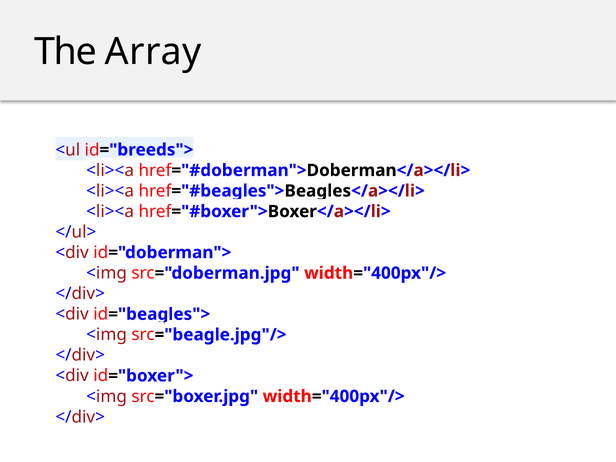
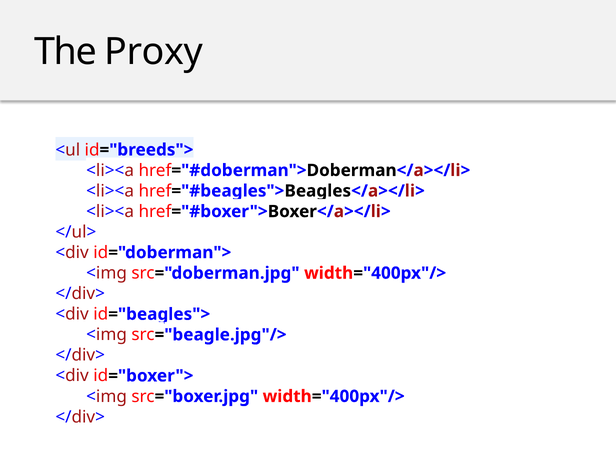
Array: Array -> Proxy (154, 52)
